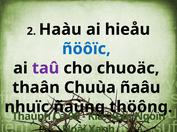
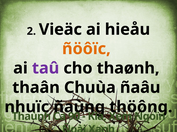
Haàu: Haàu -> Vieäc (60, 30)
ñöôïc colour: blue -> orange (86, 49)
chuoäc: chuoäc -> thaønh (128, 69)
